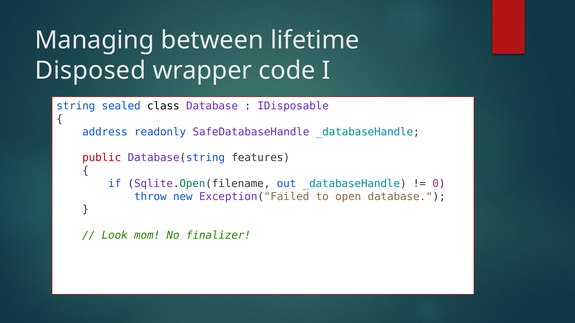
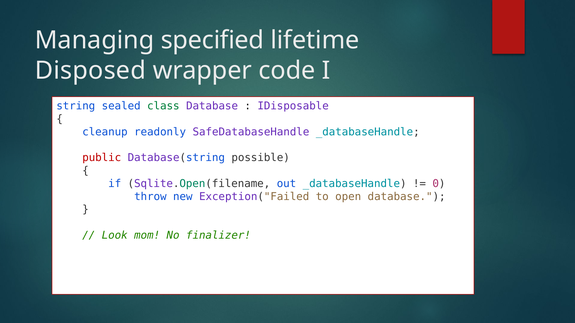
between: between -> specified (212, 40)
class colour: black -> green (163, 106)
address: address -> cleanup (105, 132)
features: features -> possible (261, 158)
